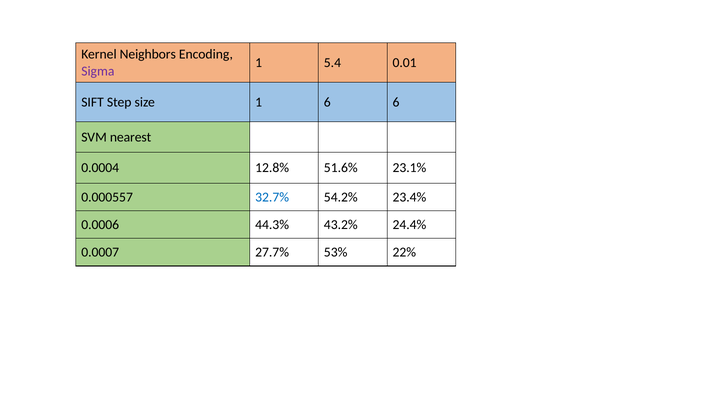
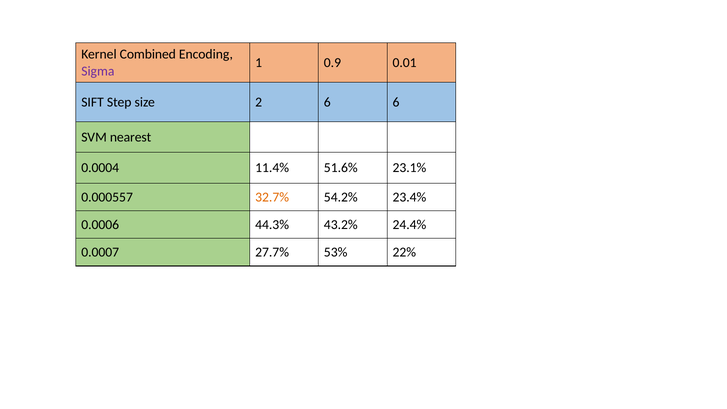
Neighbors: Neighbors -> Combined (148, 54)
5.4: 5.4 -> 0.9 (332, 63)
size 1: 1 -> 2 (259, 102)
12.8%: 12.8% -> 11.4% (272, 168)
32.7% colour: blue -> orange (272, 197)
